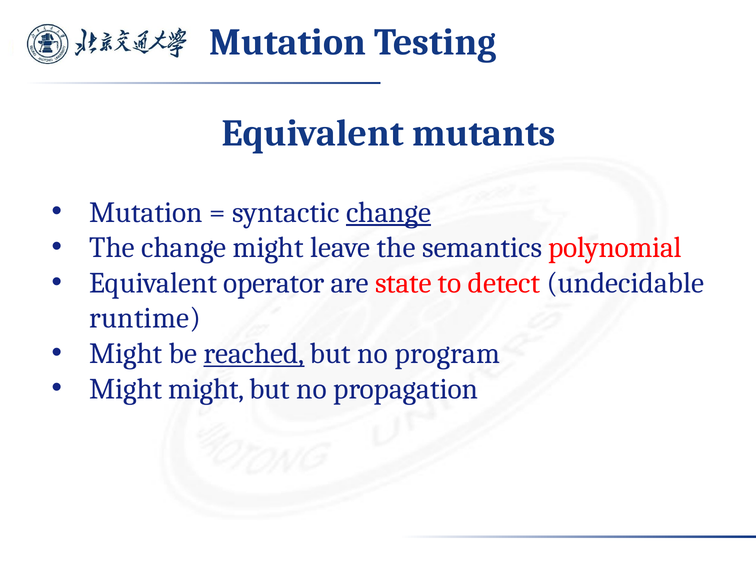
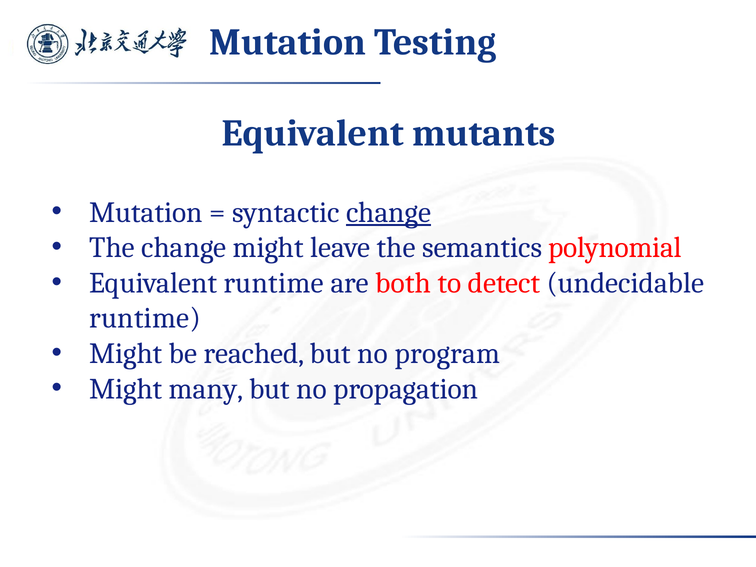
Equivalent operator: operator -> runtime (274, 283)
state: state -> both (403, 283)
reached underline: present -> none (254, 354)
Might might: might -> many (206, 389)
